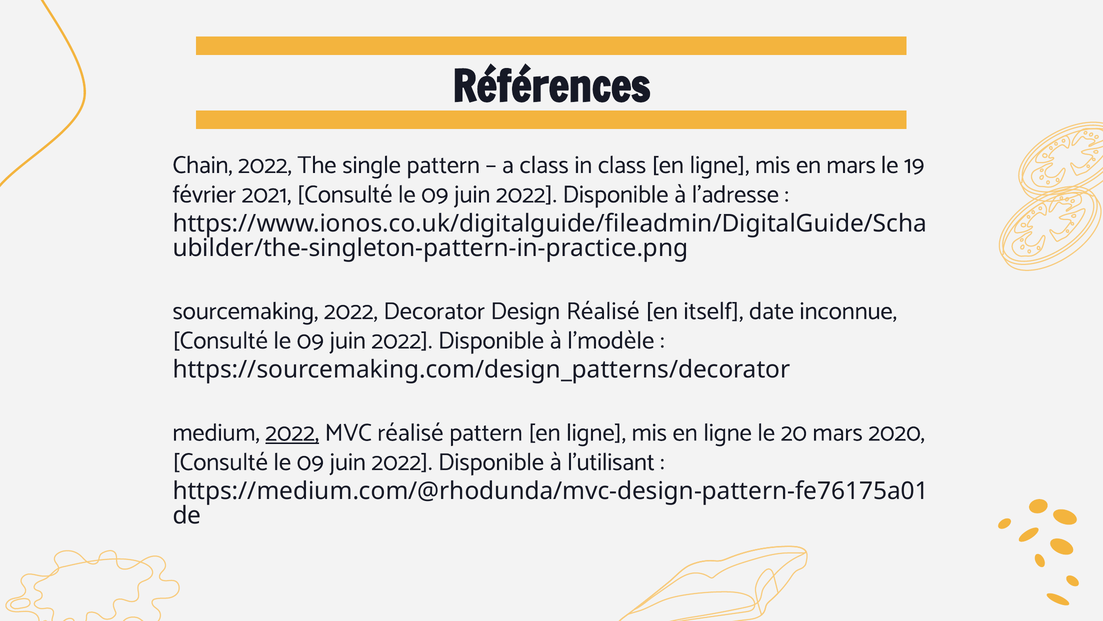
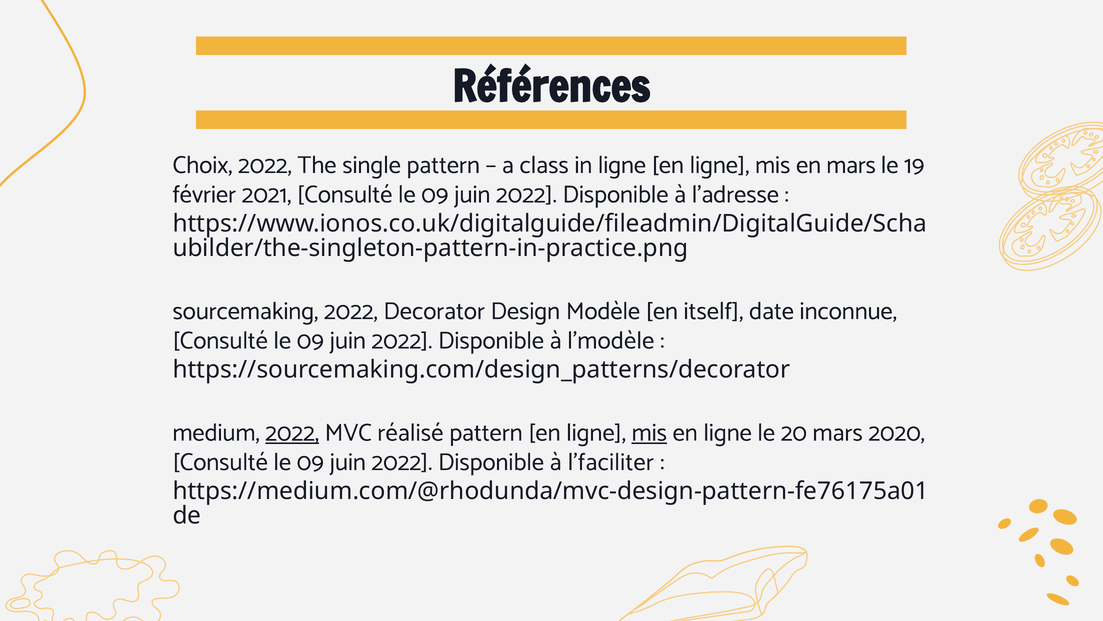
Chain: Chain -> Choix (202, 165)
in class: class -> ligne (622, 165)
Design Réalisé: Réalisé -> Modèle (603, 311)
mis underline: none -> present (649, 432)
l’utilisant: l’utilisant -> l’faciliter (611, 462)
